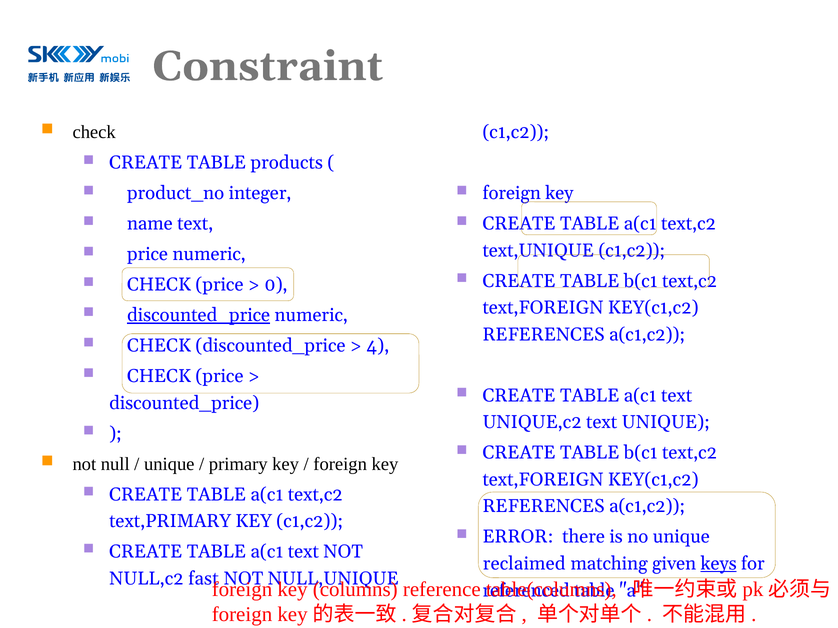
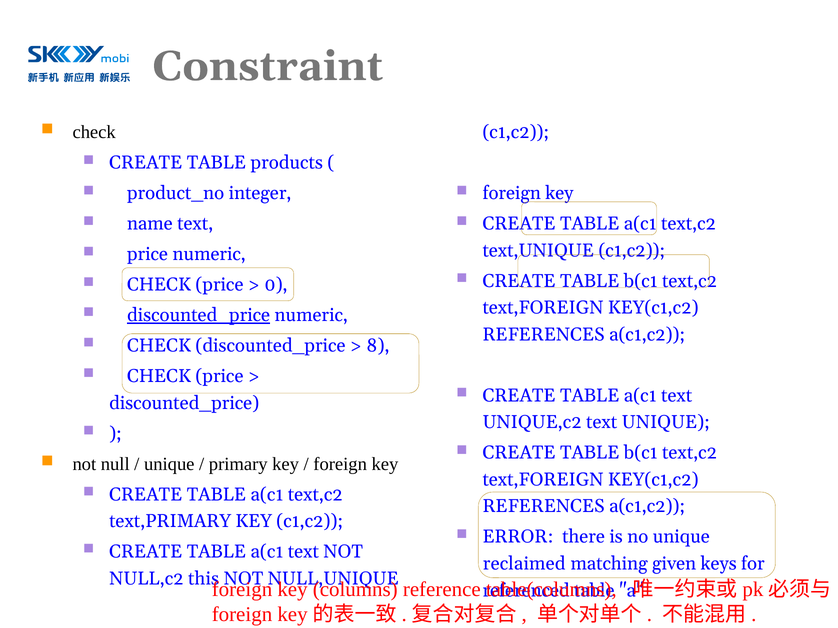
4: 4 -> 8 (378, 346)
keys underline: present -> none (719, 564)
fast: fast -> this (204, 579)
